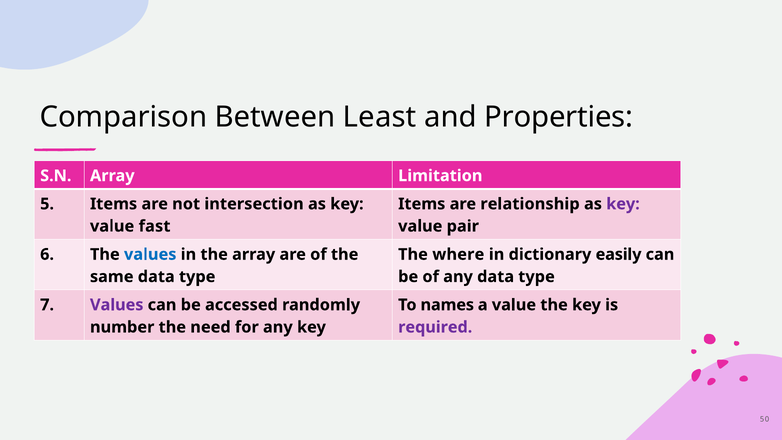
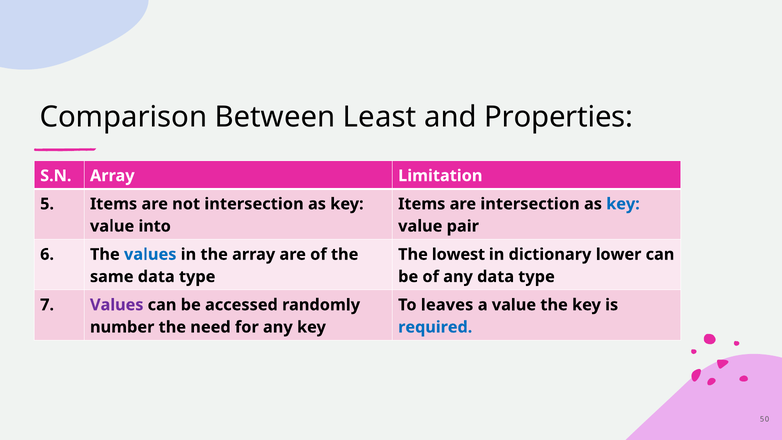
are relationship: relationship -> intersection (530, 204)
key colour: purple -> blue (623, 204)
fast: fast -> into (155, 226)
where: where -> lowest (458, 254)
easily: easily -> lower (618, 254)
names: names -> leaves (447, 305)
required colour: purple -> blue (435, 327)
